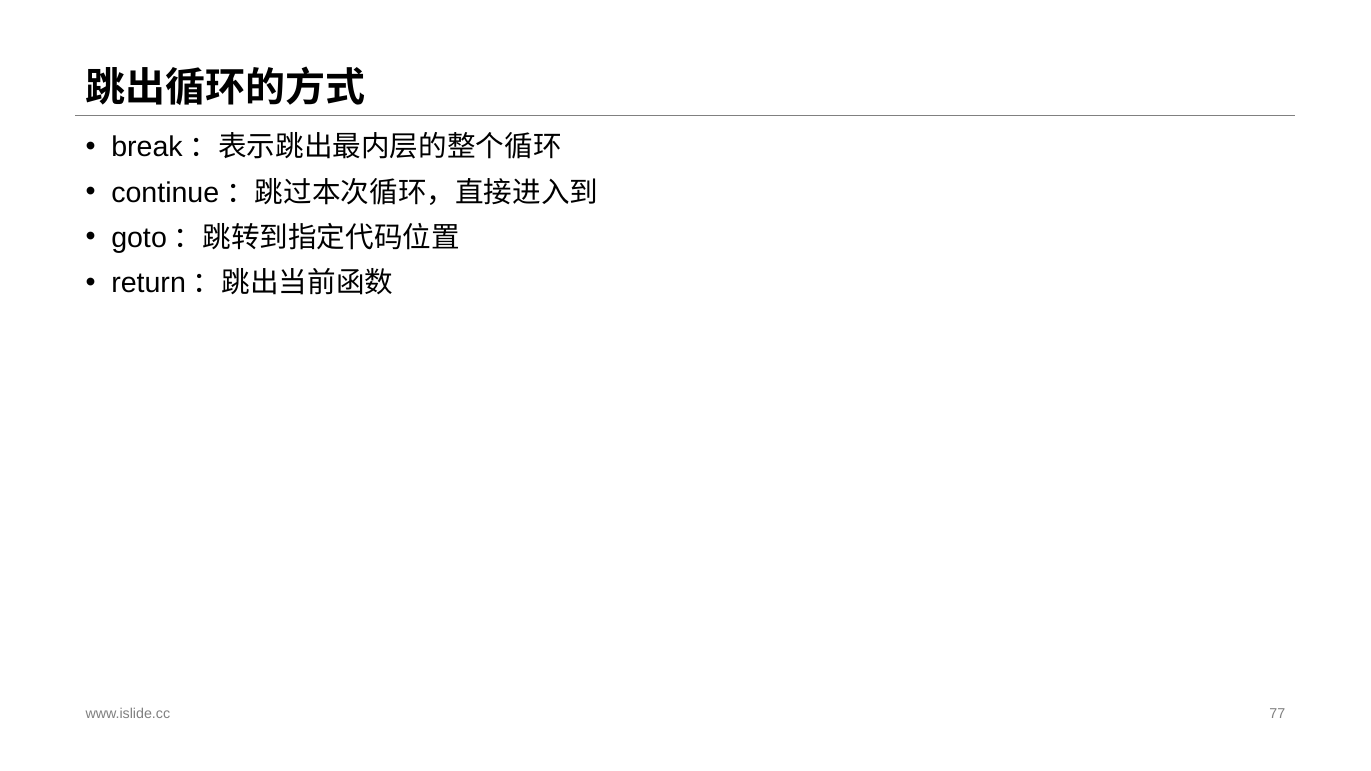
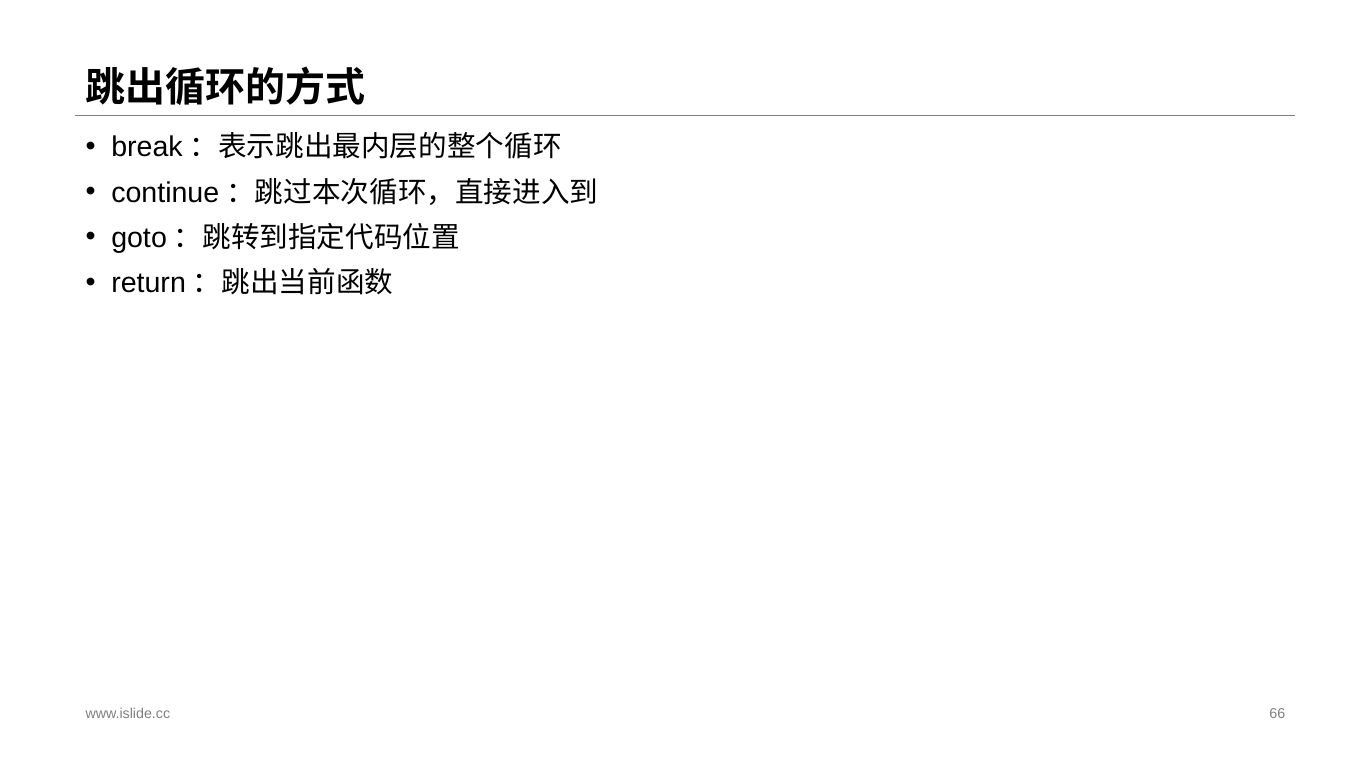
77: 77 -> 66 (1277, 714)
